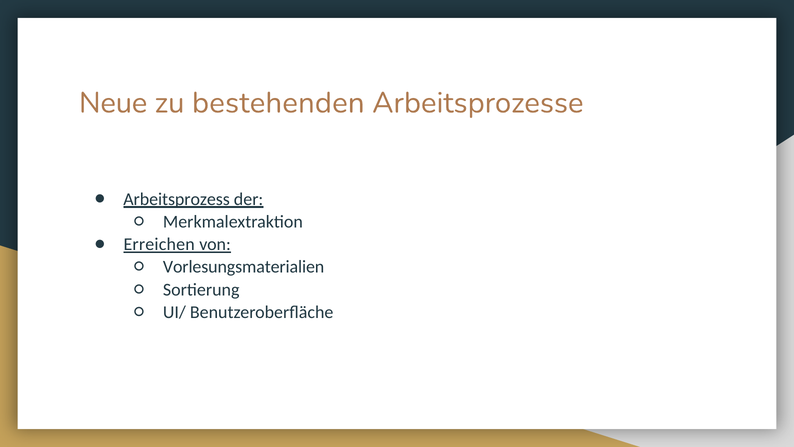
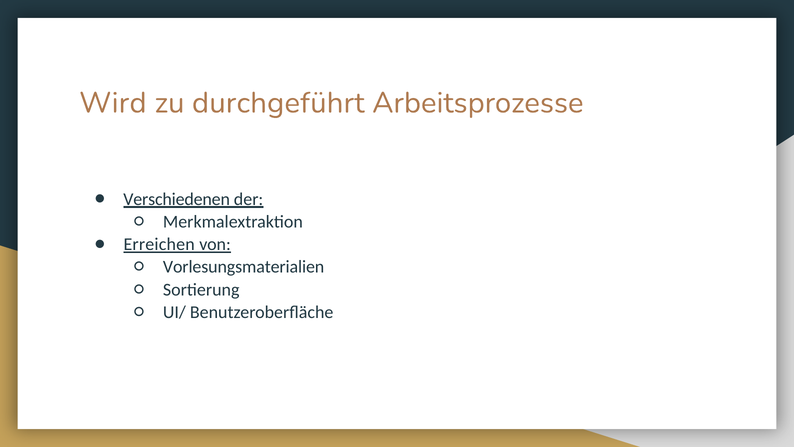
Neue: Neue -> Wird (113, 103)
bestehenden: bestehenden -> durchgeführt (278, 103)
Arbeitsprozess: Arbeitsprozess -> Verschiedenen (177, 199)
